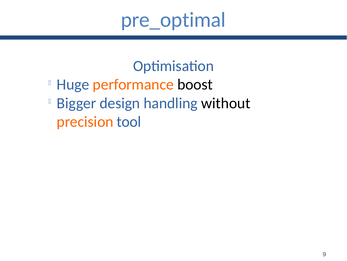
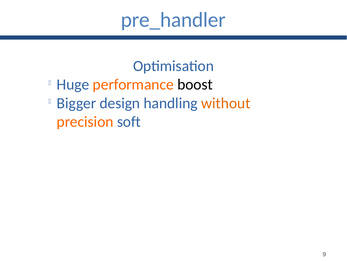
pre_optimal: pre_optimal -> pre_handler (173, 20)
without colour: black -> orange (226, 103)
tool: tool -> soft (129, 121)
